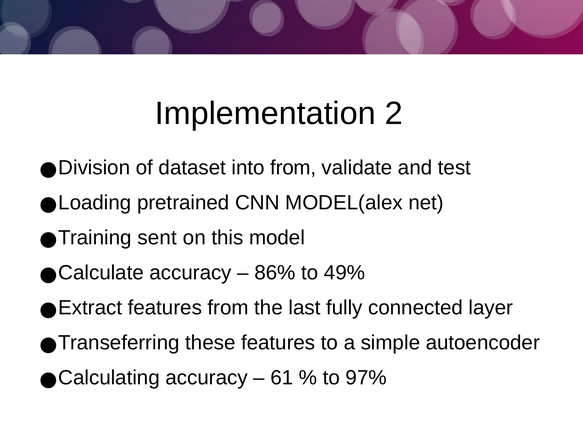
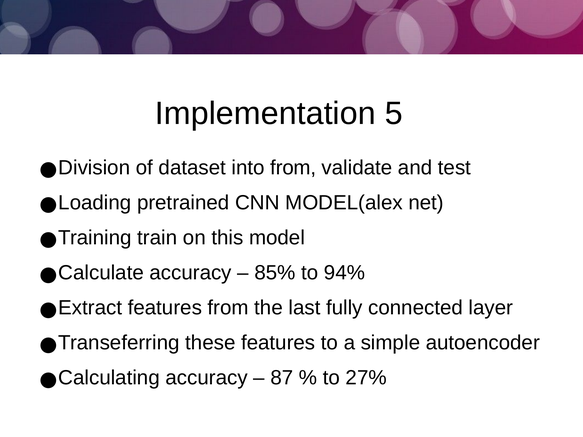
2: 2 -> 5 (394, 114)
sent: sent -> train (157, 238)
86%: 86% -> 85% (275, 273)
49%: 49% -> 94% (345, 273)
61: 61 -> 87 (282, 378)
97%: 97% -> 27% (366, 378)
